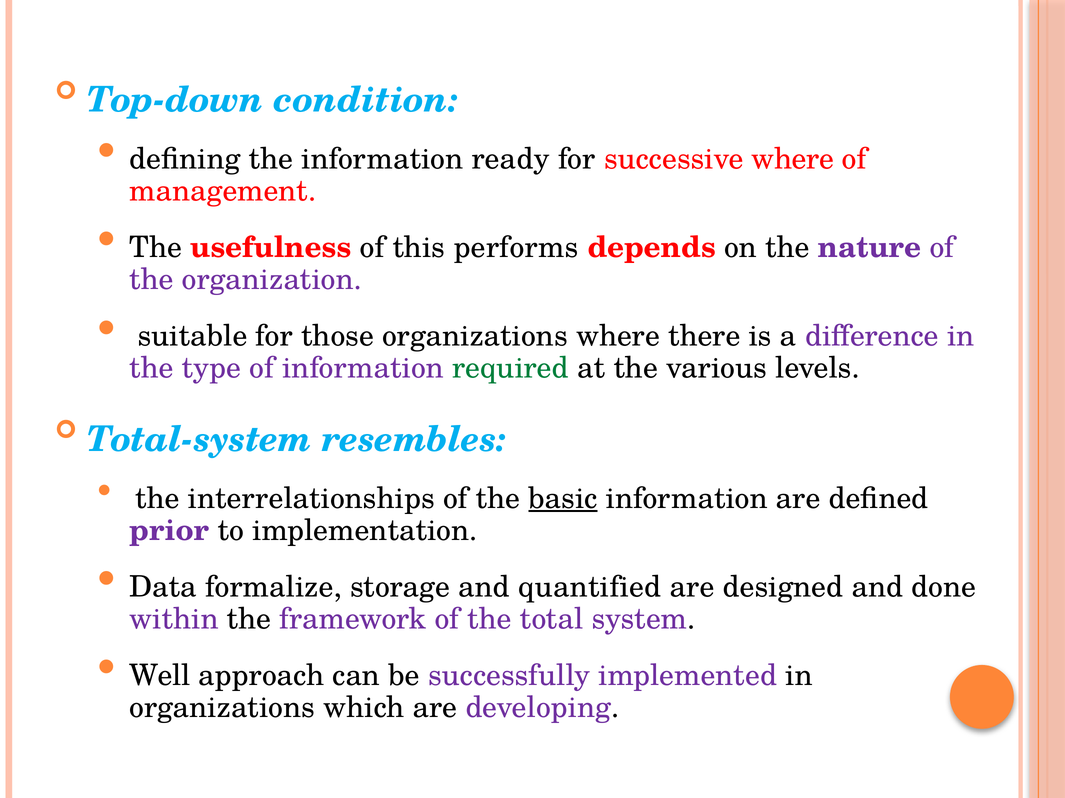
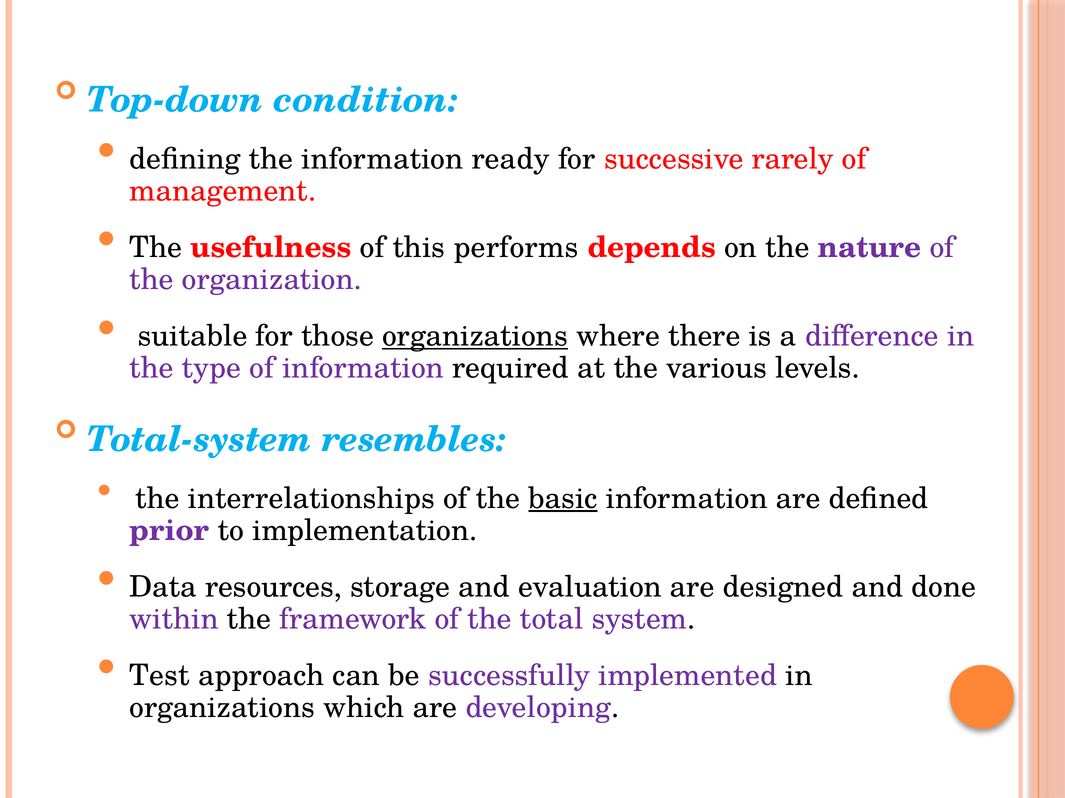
successive where: where -> rarely (793, 159)
organizations underline: none -> present (475, 336)
required colour: green -> black (510, 368)
formalize: formalize -> resources (273, 587)
quantified: quantified -> evaluation (590, 587)
Well: Well -> Test (160, 676)
